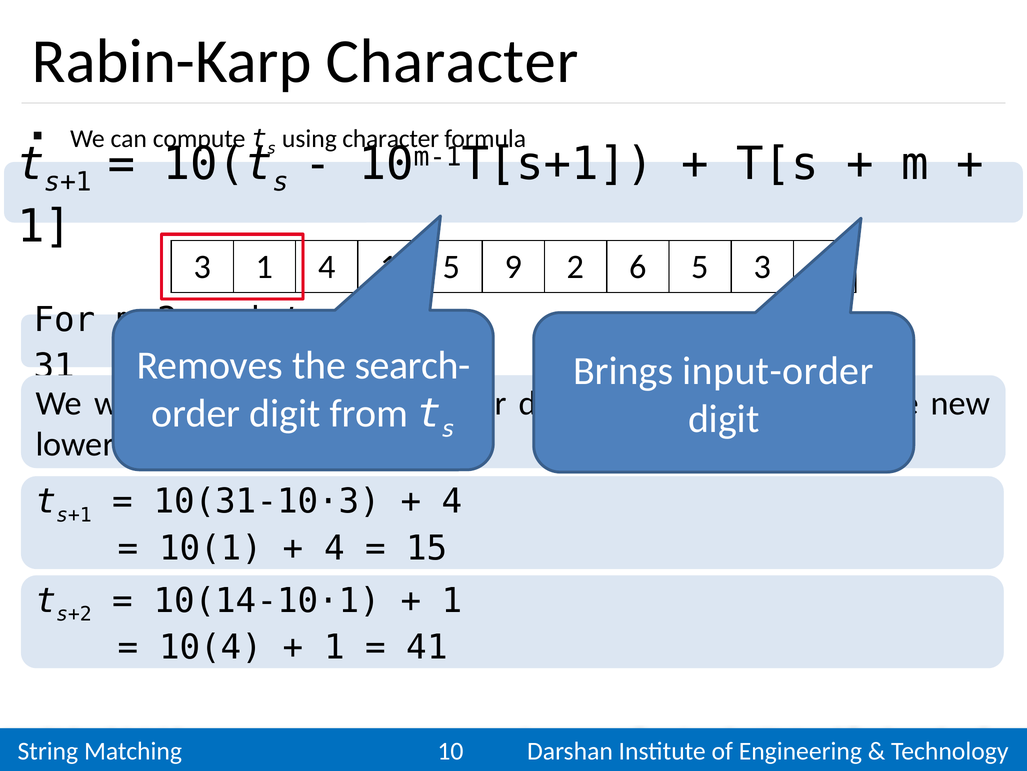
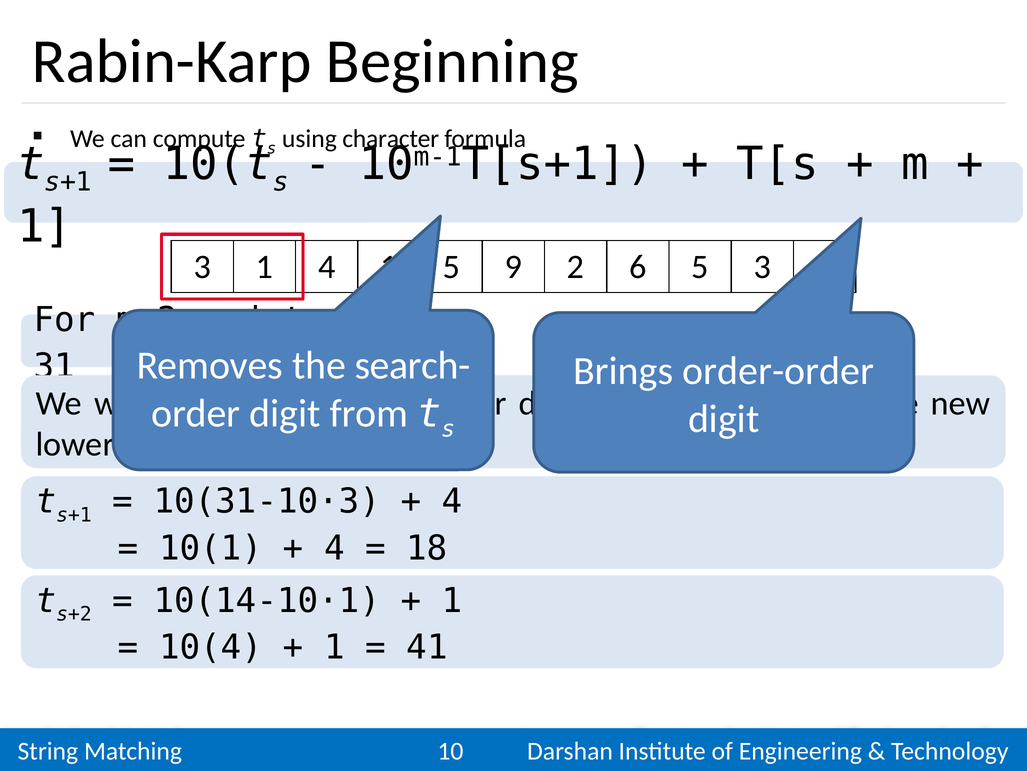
Rabin-Karp Character: Character -> Beginning (452, 62)
input-order: input-order -> order-order (778, 371)
15: 15 -> 18 (427, 548)
